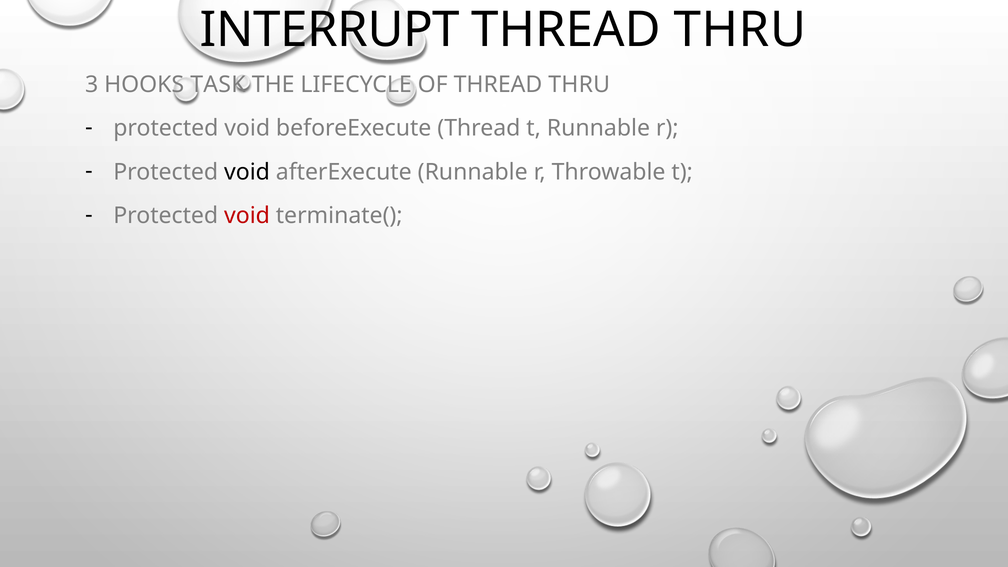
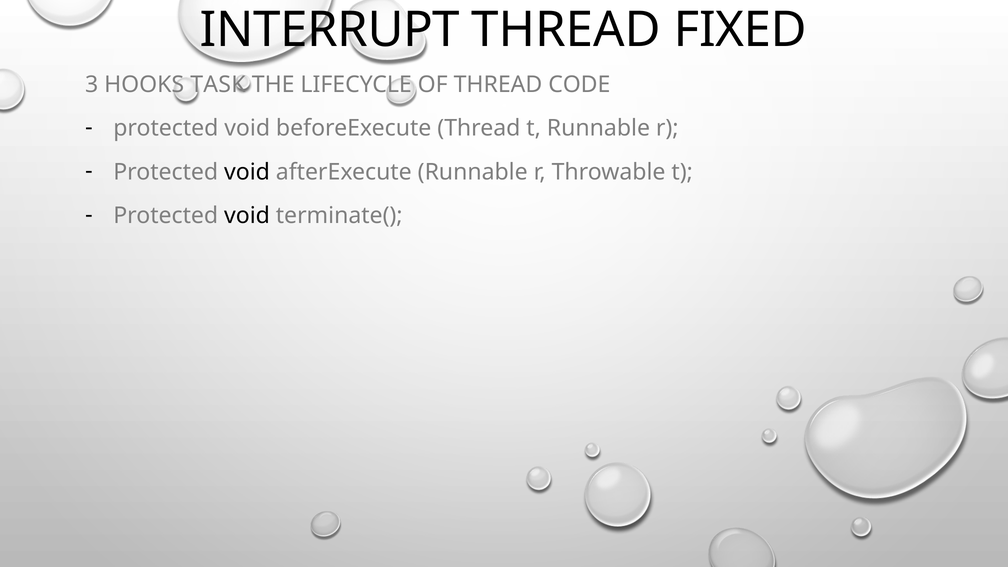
THRU: THRU -> FIXED (740, 30)
OF THREAD THRU: THRU -> CODE (579, 84)
void colour: red -> black (247, 216)
